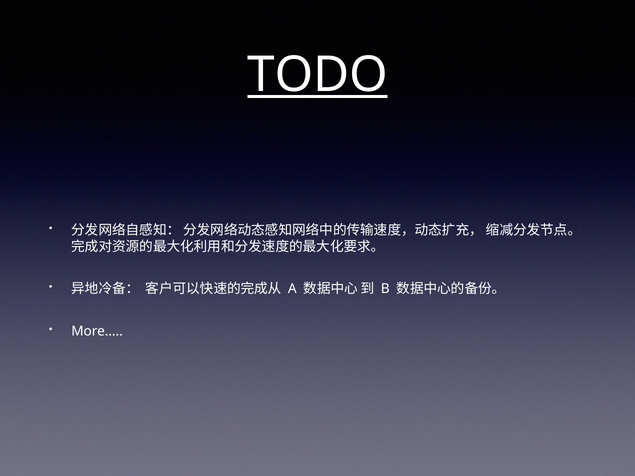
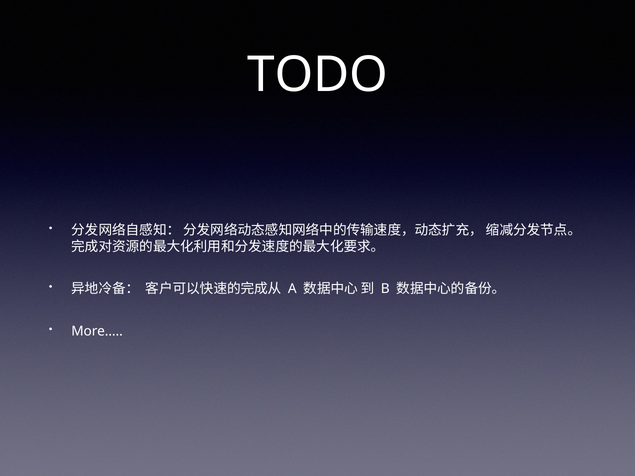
TODO underline: present -> none (318, 75)
